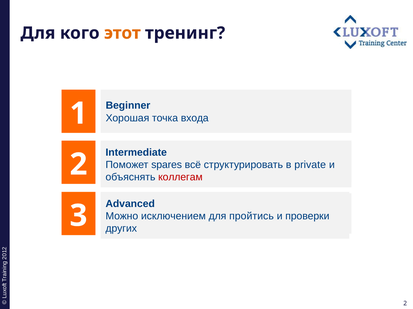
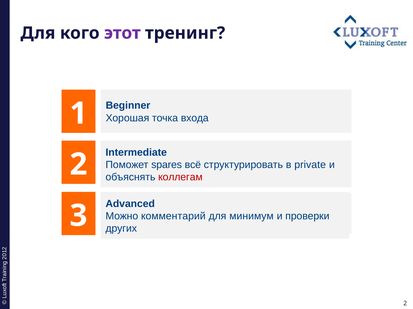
этот colour: orange -> purple (122, 33)
исключением: исключением -> комментарий (173, 217)
пройтись: пройтись -> минимум (251, 217)
